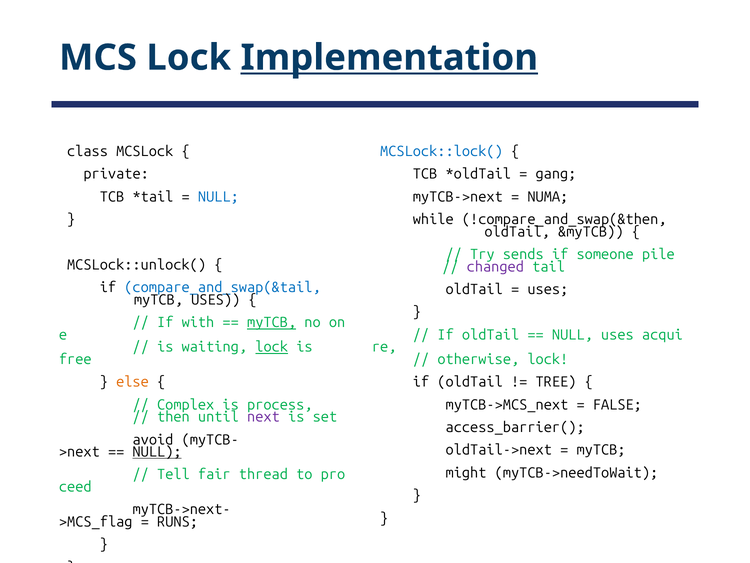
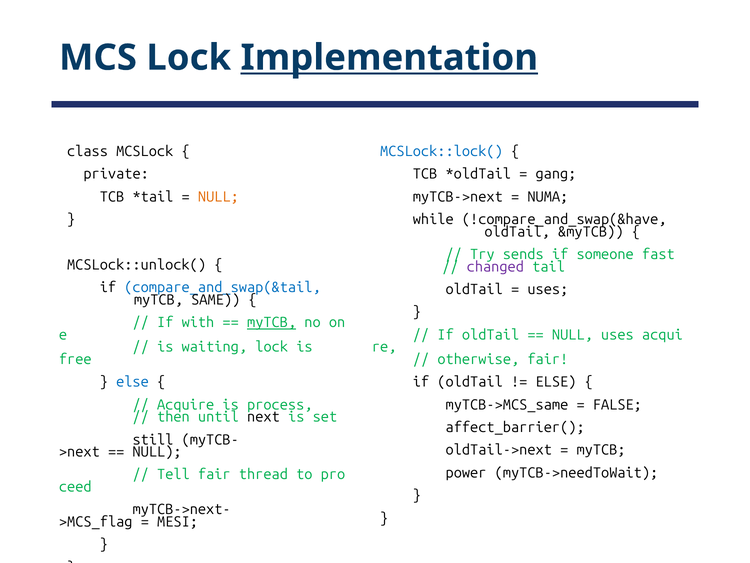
NULL colour: blue -> orange (218, 197)
!compare_and_swap(&then: !compare_and_swap(&then -> !compare_and_swap(&have (564, 219)
pile: pile -> fast (658, 254)
myTCB USES: USES -> SAME (216, 300)
lock underline: present -> none (272, 347)
otherwise lock: lock -> fair (548, 359)
else colour: orange -> blue (132, 382)
TREE: TREE -> ELSE (556, 382)
Complex: Complex -> Acquire (186, 404)
myTCB->MCS_next: myTCB->MCS_next -> myTCB->MCS_same (507, 404)
next colour: purple -> black (263, 417)
access_barrier(: access_barrier( -> affect_barrier( (515, 427)
avoid: avoid -> still (153, 439)
NULL underline: present -> none (157, 452)
might: might -> power (466, 472)
RUNS: RUNS -> MESI (178, 521)
